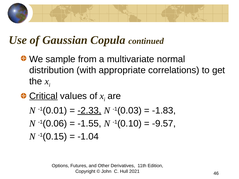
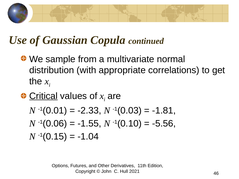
-2.33 underline: present -> none (89, 111)
-1.83: -1.83 -> -1.81 (164, 111)
-9.57: -9.57 -> -5.56 (164, 124)
